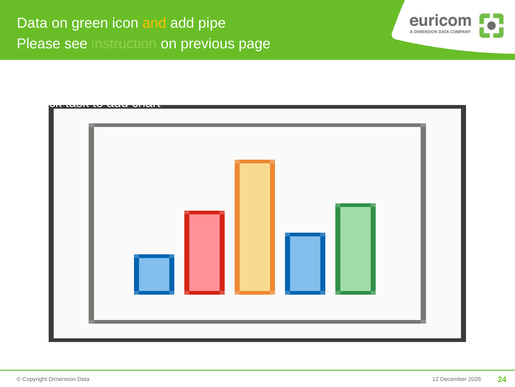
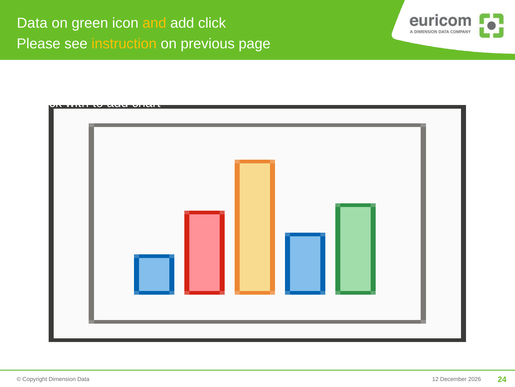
add pipe: pipe -> click (212, 23)
instruction colour: light green -> yellow (124, 44)
task: task -> with (77, 103)
